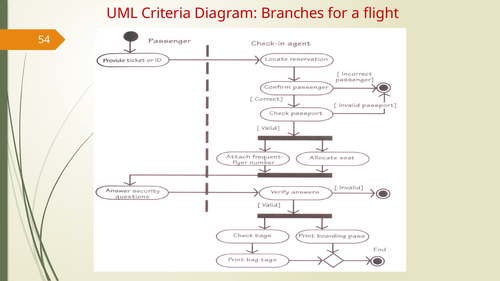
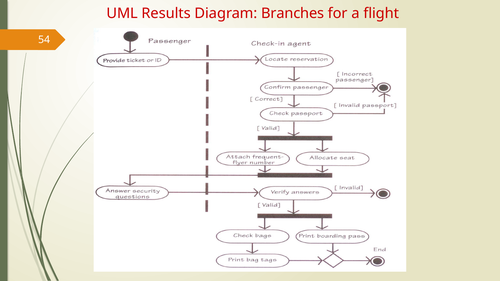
Criteria: Criteria -> Results (166, 14)
